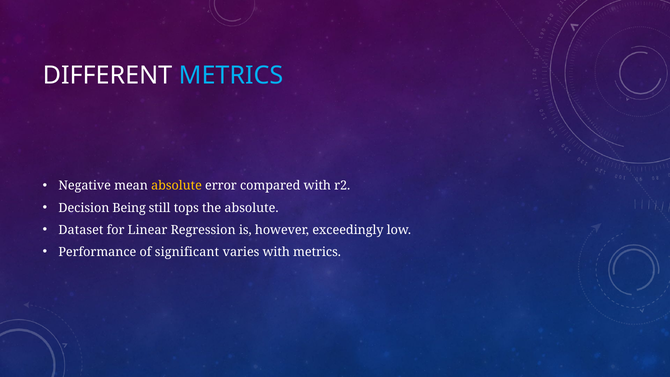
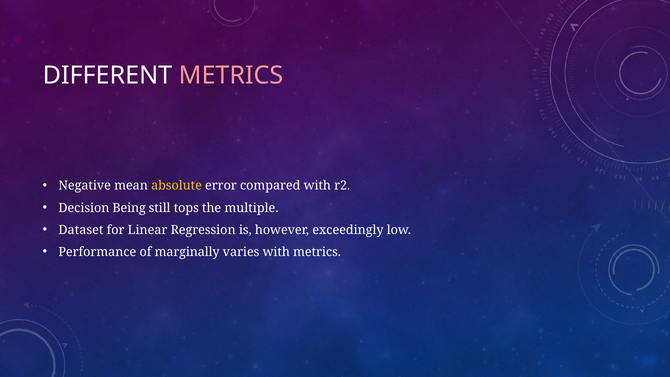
METRICS colour: light blue -> pink (231, 75)
the absolute: absolute -> multiple (251, 208)
significant: significant -> marginally (187, 252)
